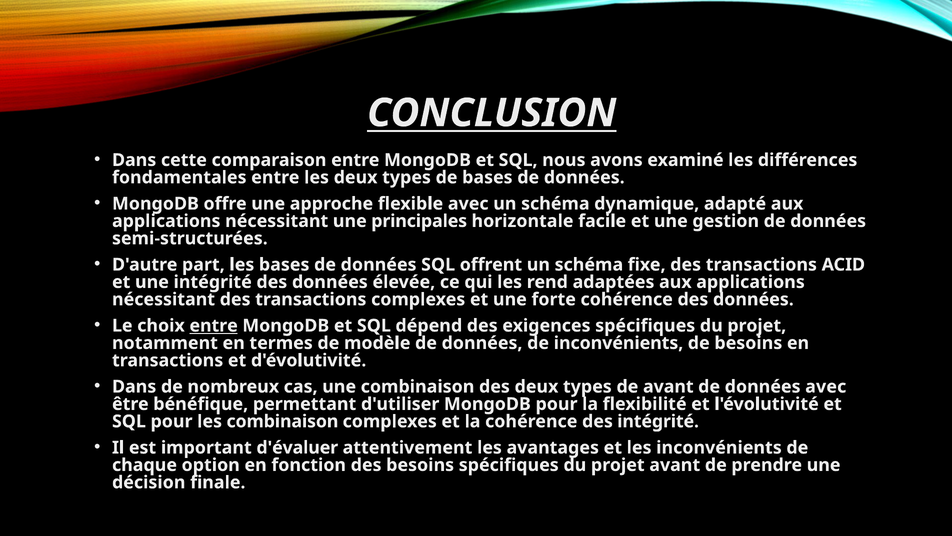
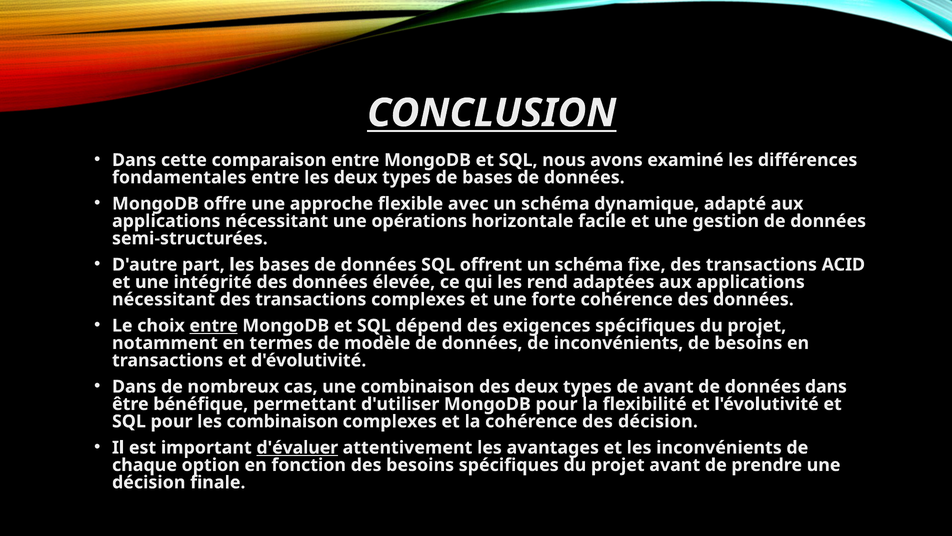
principales: principales -> opérations (419, 221)
données avec: avec -> dans (826, 386)
des intégrité: intégrité -> décision (658, 421)
d'évaluer underline: none -> present (297, 447)
